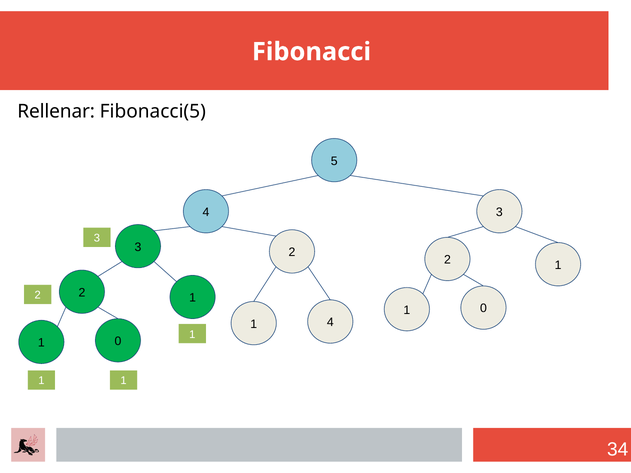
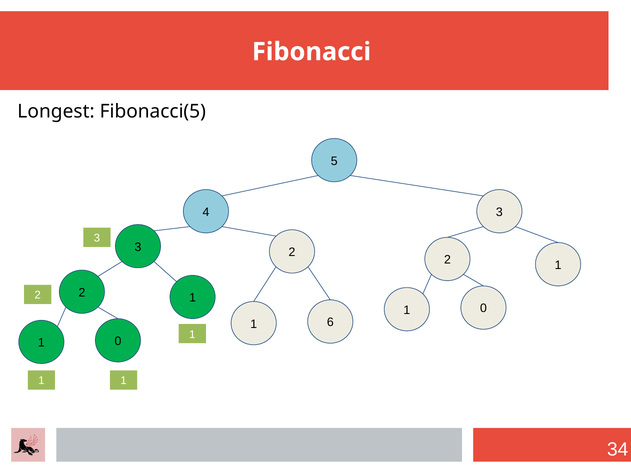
Rellenar: Rellenar -> Longest (56, 112)
1 4: 4 -> 6 (330, 323)
